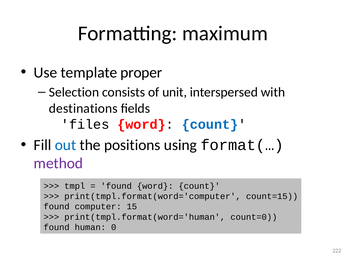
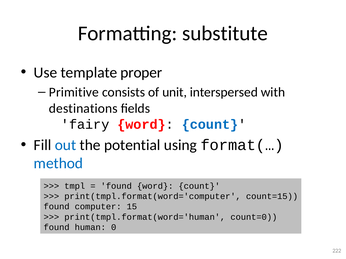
maximum: maximum -> substitute (225, 33)
Selection: Selection -> Primitive (74, 92)
files: files -> fairy (85, 125)
positions: positions -> potential (132, 145)
method colour: purple -> blue (58, 164)
